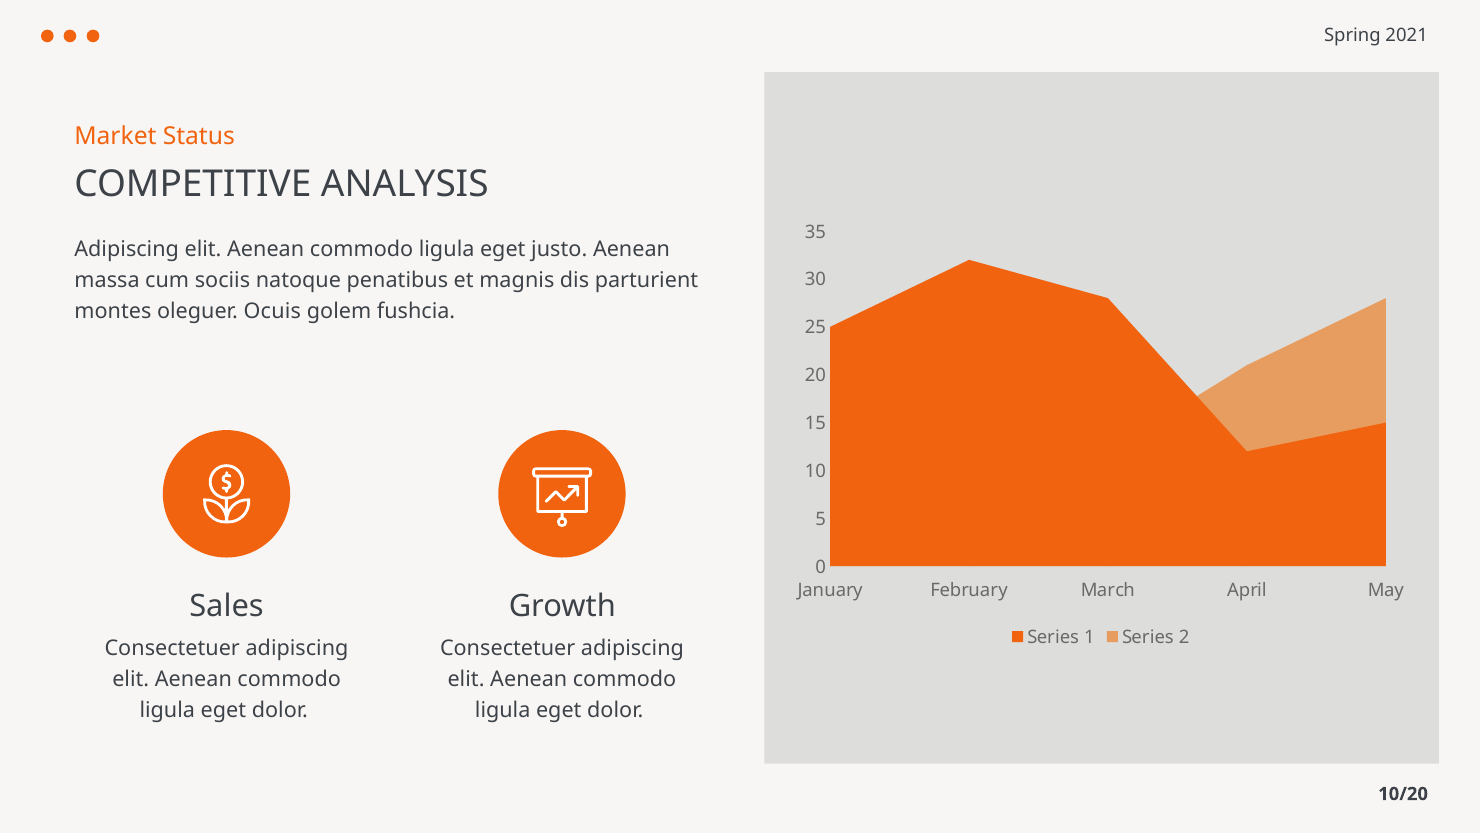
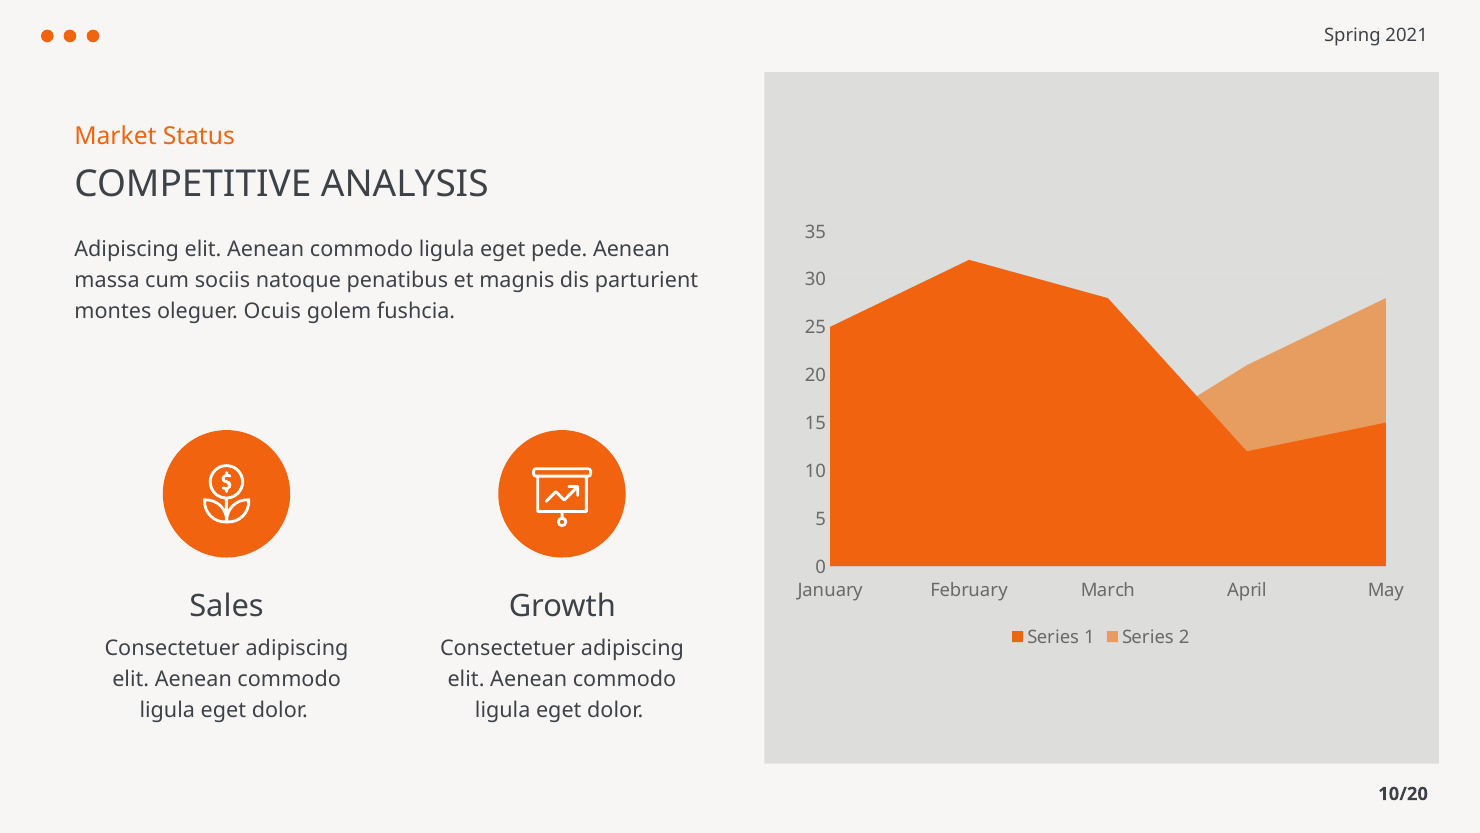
justo: justo -> pede (559, 249)
